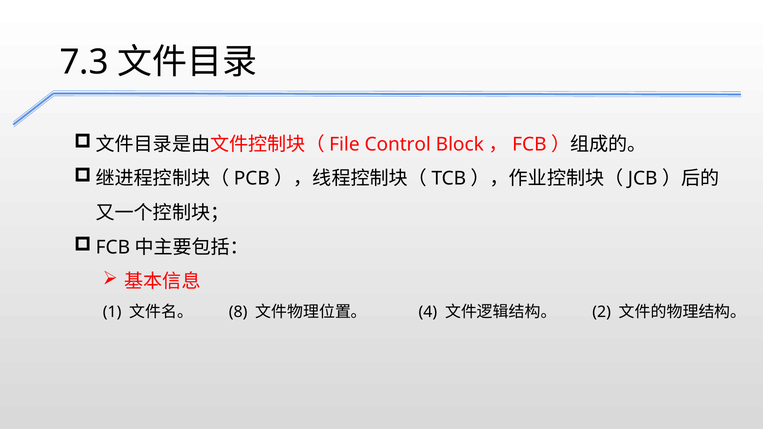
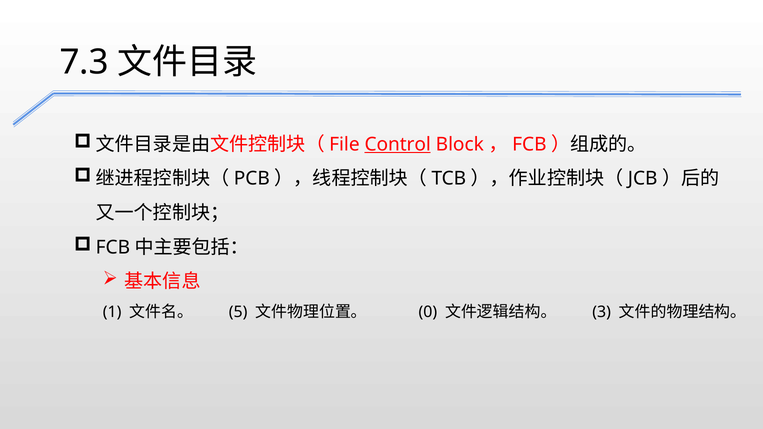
Control underline: none -> present (398, 144)
8: 8 -> 5 (238, 312)
4: 4 -> 0 (428, 312)
2: 2 -> 3 (602, 312)
